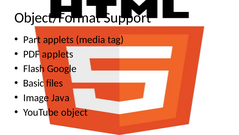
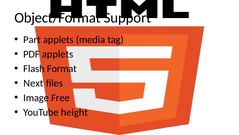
Google: Google -> Format (62, 68)
Basic: Basic -> Next (33, 83)
Java: Java -> Free (60, 97)
object: object -> height (74, 112)
